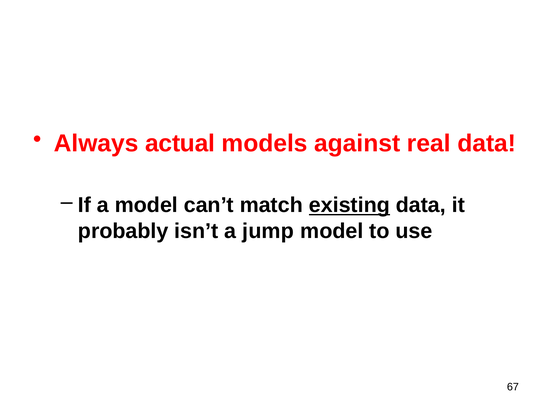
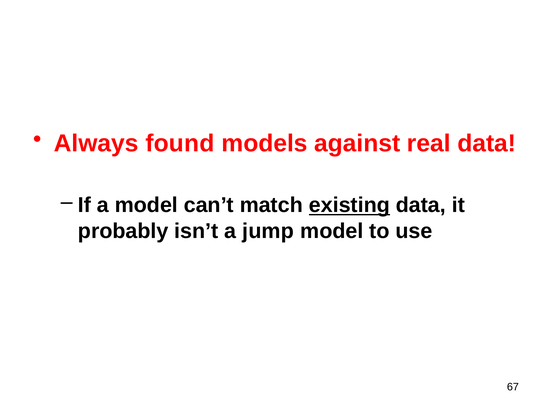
actual: actual -> found (180, 143)
